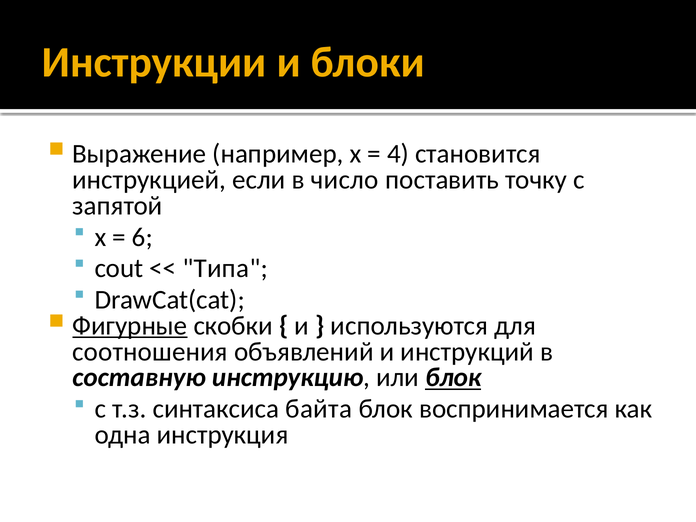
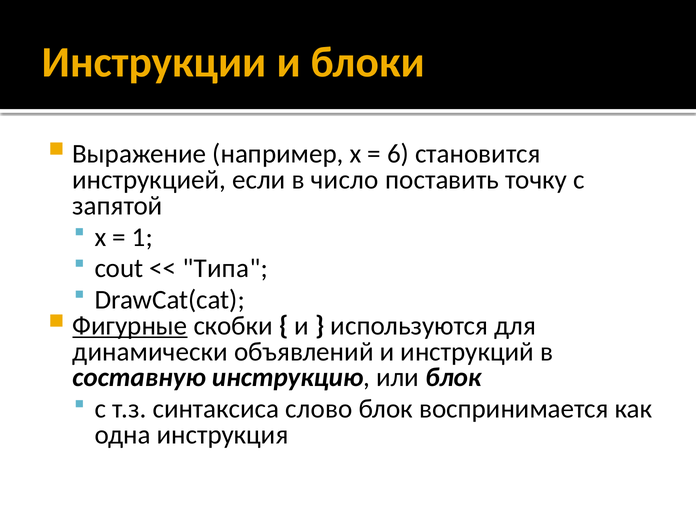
4: 4 -> 6 (398, 154)
6: 6 -> 1 (142, 237)
соотношения: соотношения -> динамически (150, 352)
блок underline: present -> none (453, 378)
байта: байта -> слово (319, 409)
